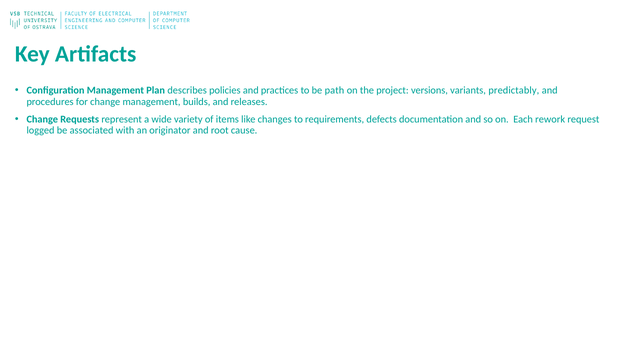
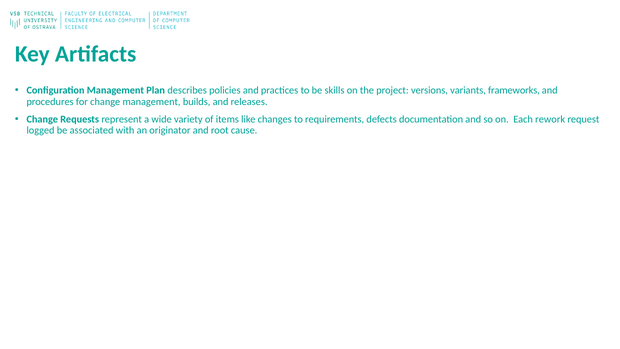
path: path -> skills (335, 90)
predictably: predictably -> frameworks (514, 90)
